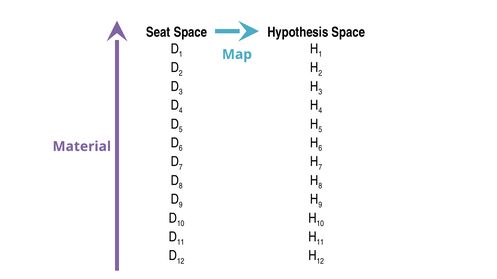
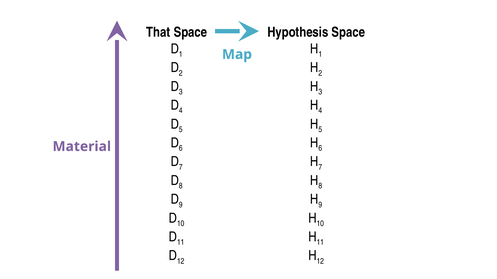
Seat: Seat -> That (158, 32)
